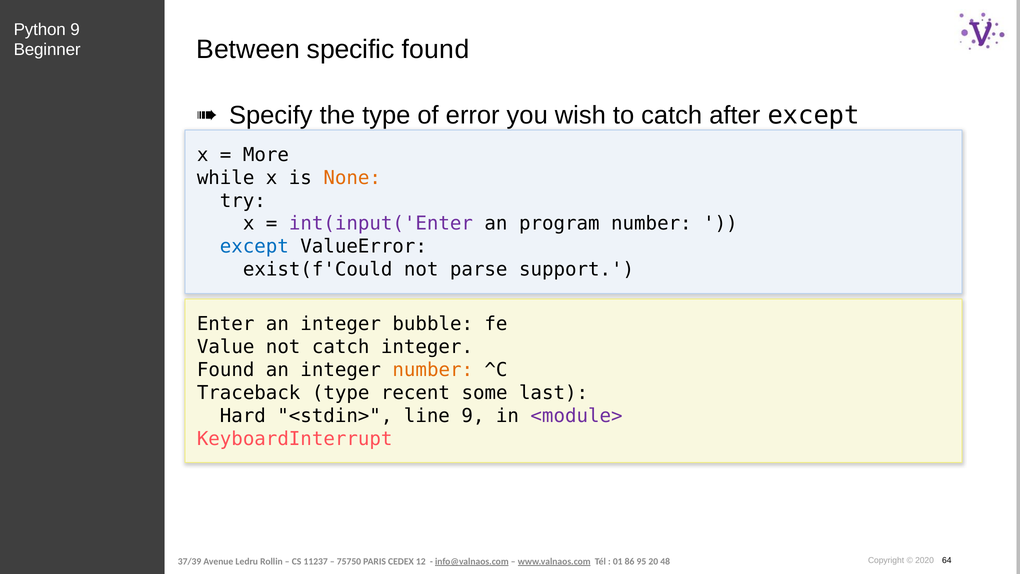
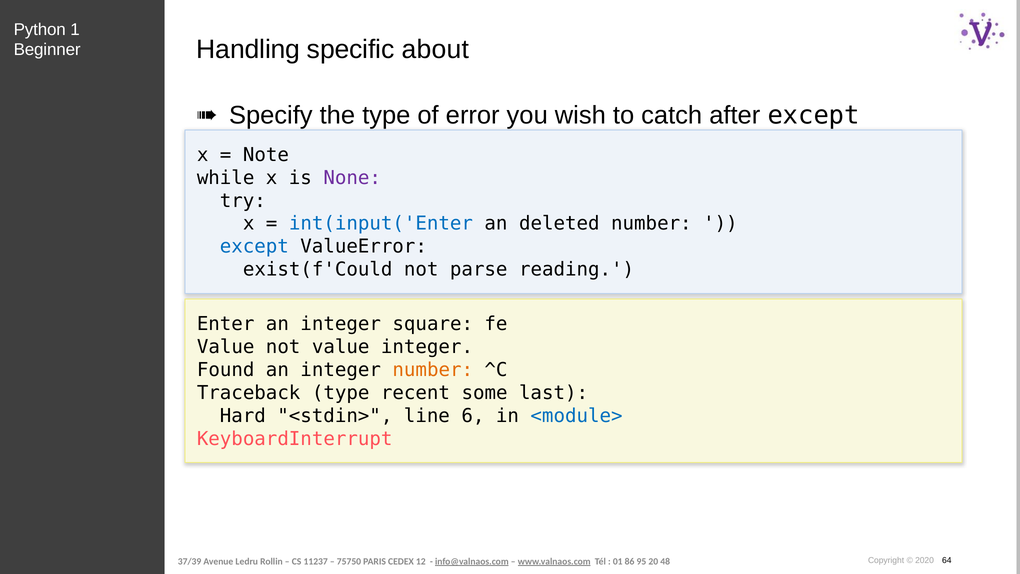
Python 9: 9 -> 1 (75, 29)
Between: Between -> Handling (248, 49)
specific found: found -> about (436, 49)
More: More -> Note (266, 155)
None colour: orange -> purple (352, 178)
int(input('Enter colour: purple -> blue (381, 224)
program: program -> deleted (559, 224)
support: support -> reading (577, 269)
bubble: bubble -> square (433, 324)
not catch: catch -> value (341, 347)
line 9: 9 -> 6 (473, 416)
<module> colour: purple -> blue (577, 416)
